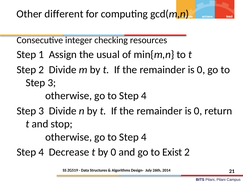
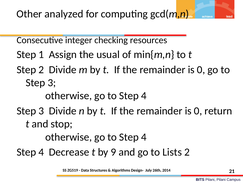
different: different -> analyzed (64, 14)
by 0: 0 -> 9 (113, 152)
Exist: Exist -> Lists (172, 152)
